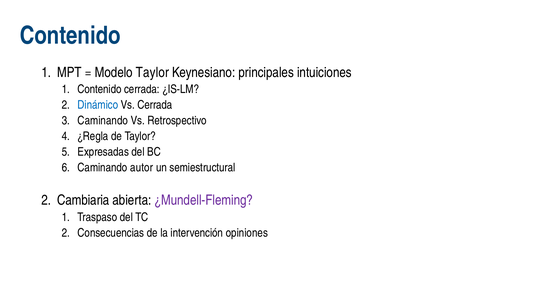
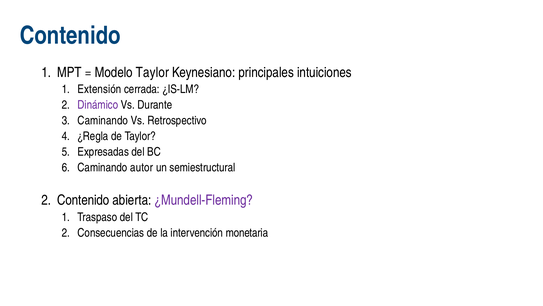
Contenido: Contenido -> Extensión (99, 89)
Dinámico colour: blue -> purple (98, 105)
Vs Cerrada: Cerrada -> Durante (155, 105)
Cambiaria: Cambiaria -> Contenido (83, 200)
opiniones: opiniones -> monetaria (247, 232)
